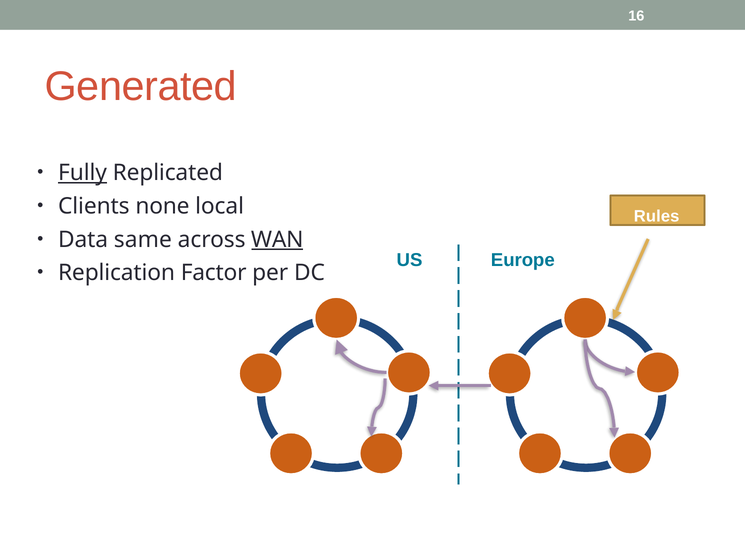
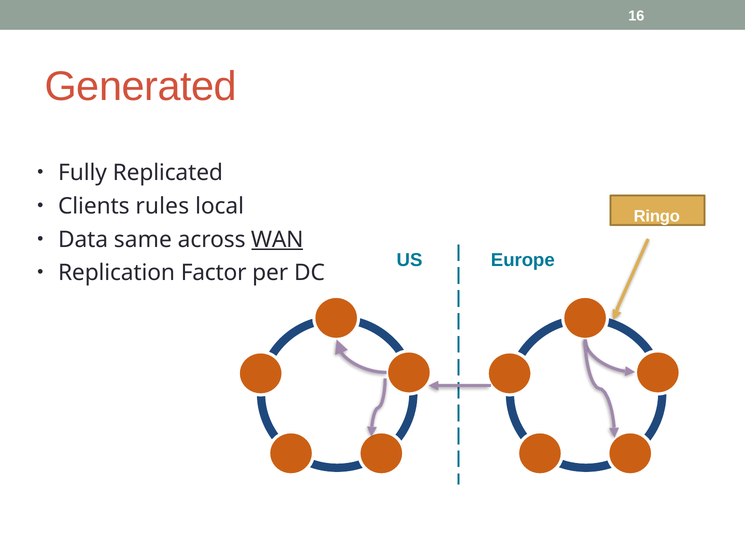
Fully underline: present -> none (83, 173)
none: none -> rules (162, 206)
Rules: Rules -> Ringo (657, 216)
